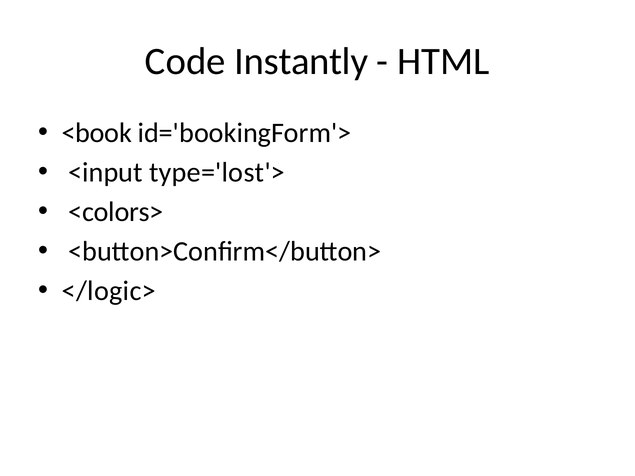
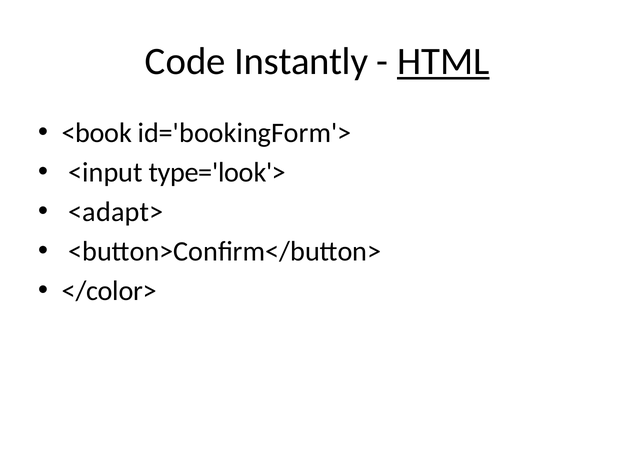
HTML underline: none -> present (443, 61)
type='lost'>: type='lost'> -> type='look'> (217, 173)
<colors>: <colors> -> <adapt> (116, 212)
</logic>: </logic> -> </color> (109, 291)
